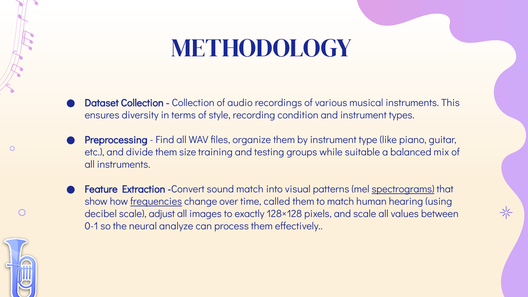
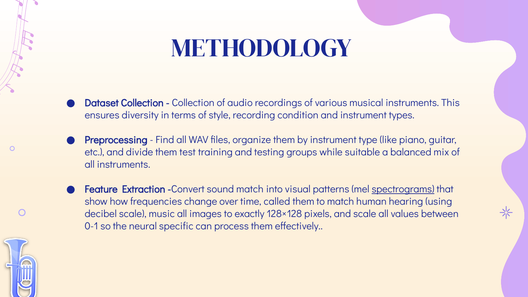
size: size -> test (188, 152)
frequencies underline: present -> none (156, 201)
adjust: adjust -> music (162, 214)
analyze: analyze -> specific (176, 226)
